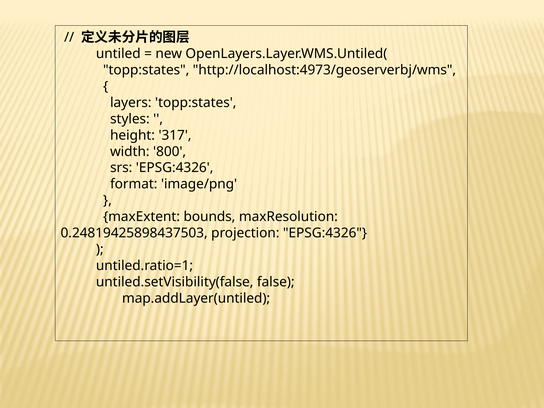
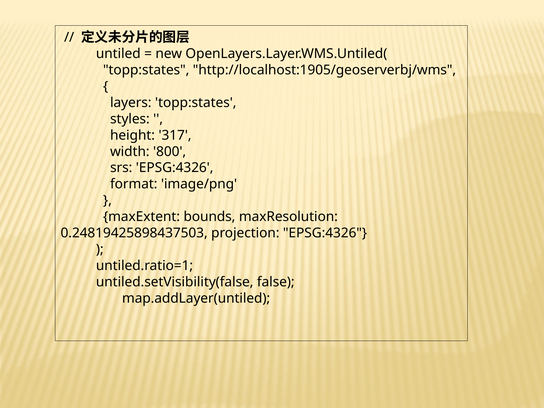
http://localhost:4973/geoserverbj/wms: http://localhost:4973/geoserverbj/wms -> http://localhost:1905/geoserverbj/wms (324, 70)
